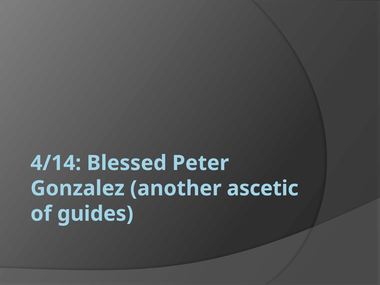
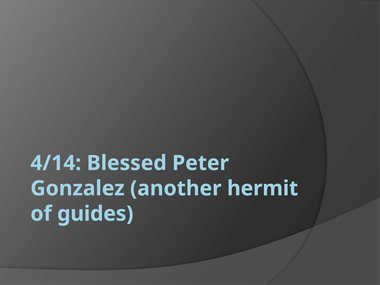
ascetic: ascetic -> hermit (263, 188)
